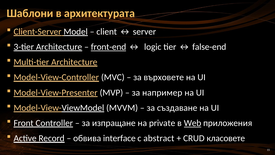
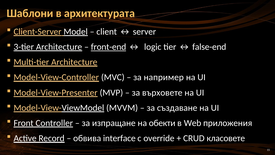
върховете: върховете -> например (164, 77)
например: например -> върховете (162, 92)
private: private -> обекти (162, 123)
Web underline: present -> none (193, 123)
abstract: abstract -> override (159, 138)
